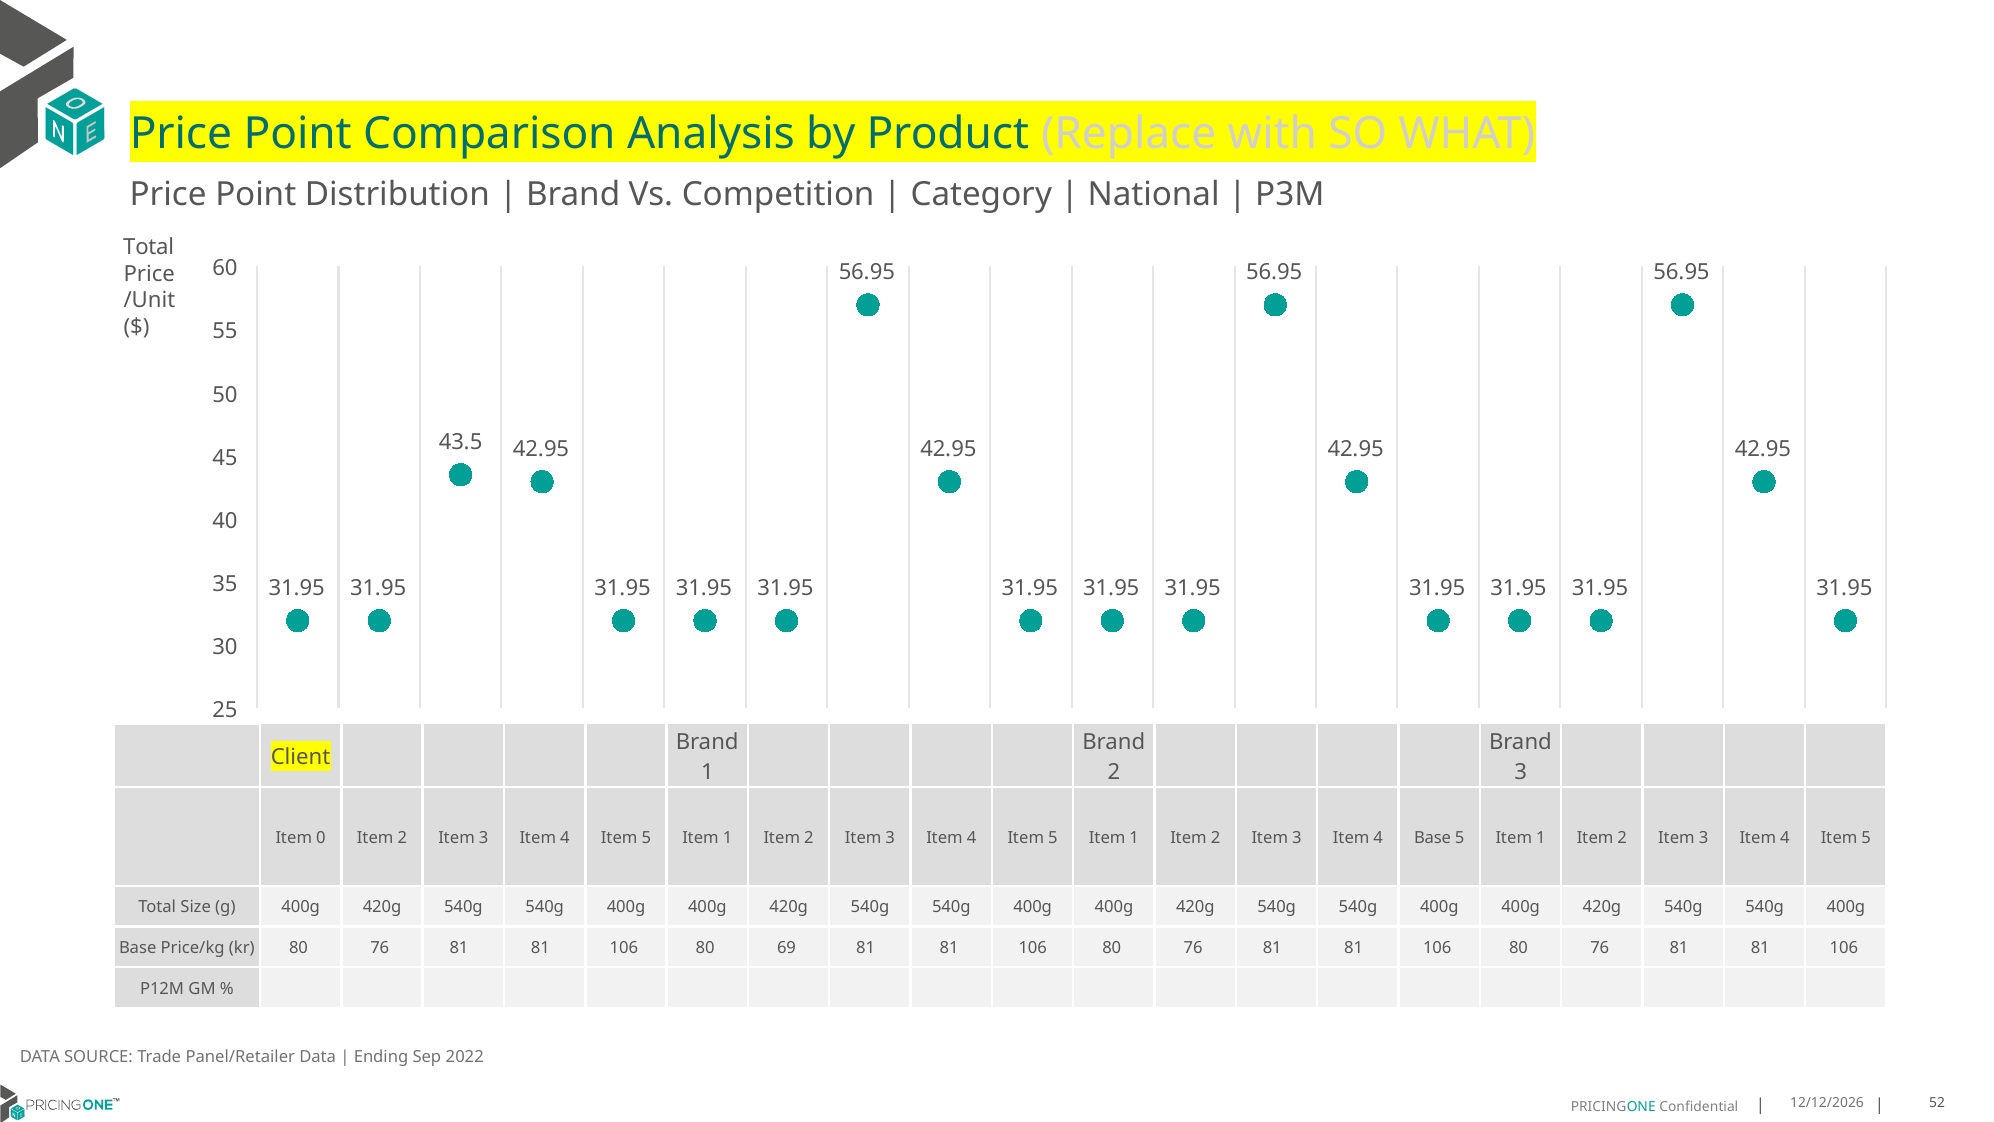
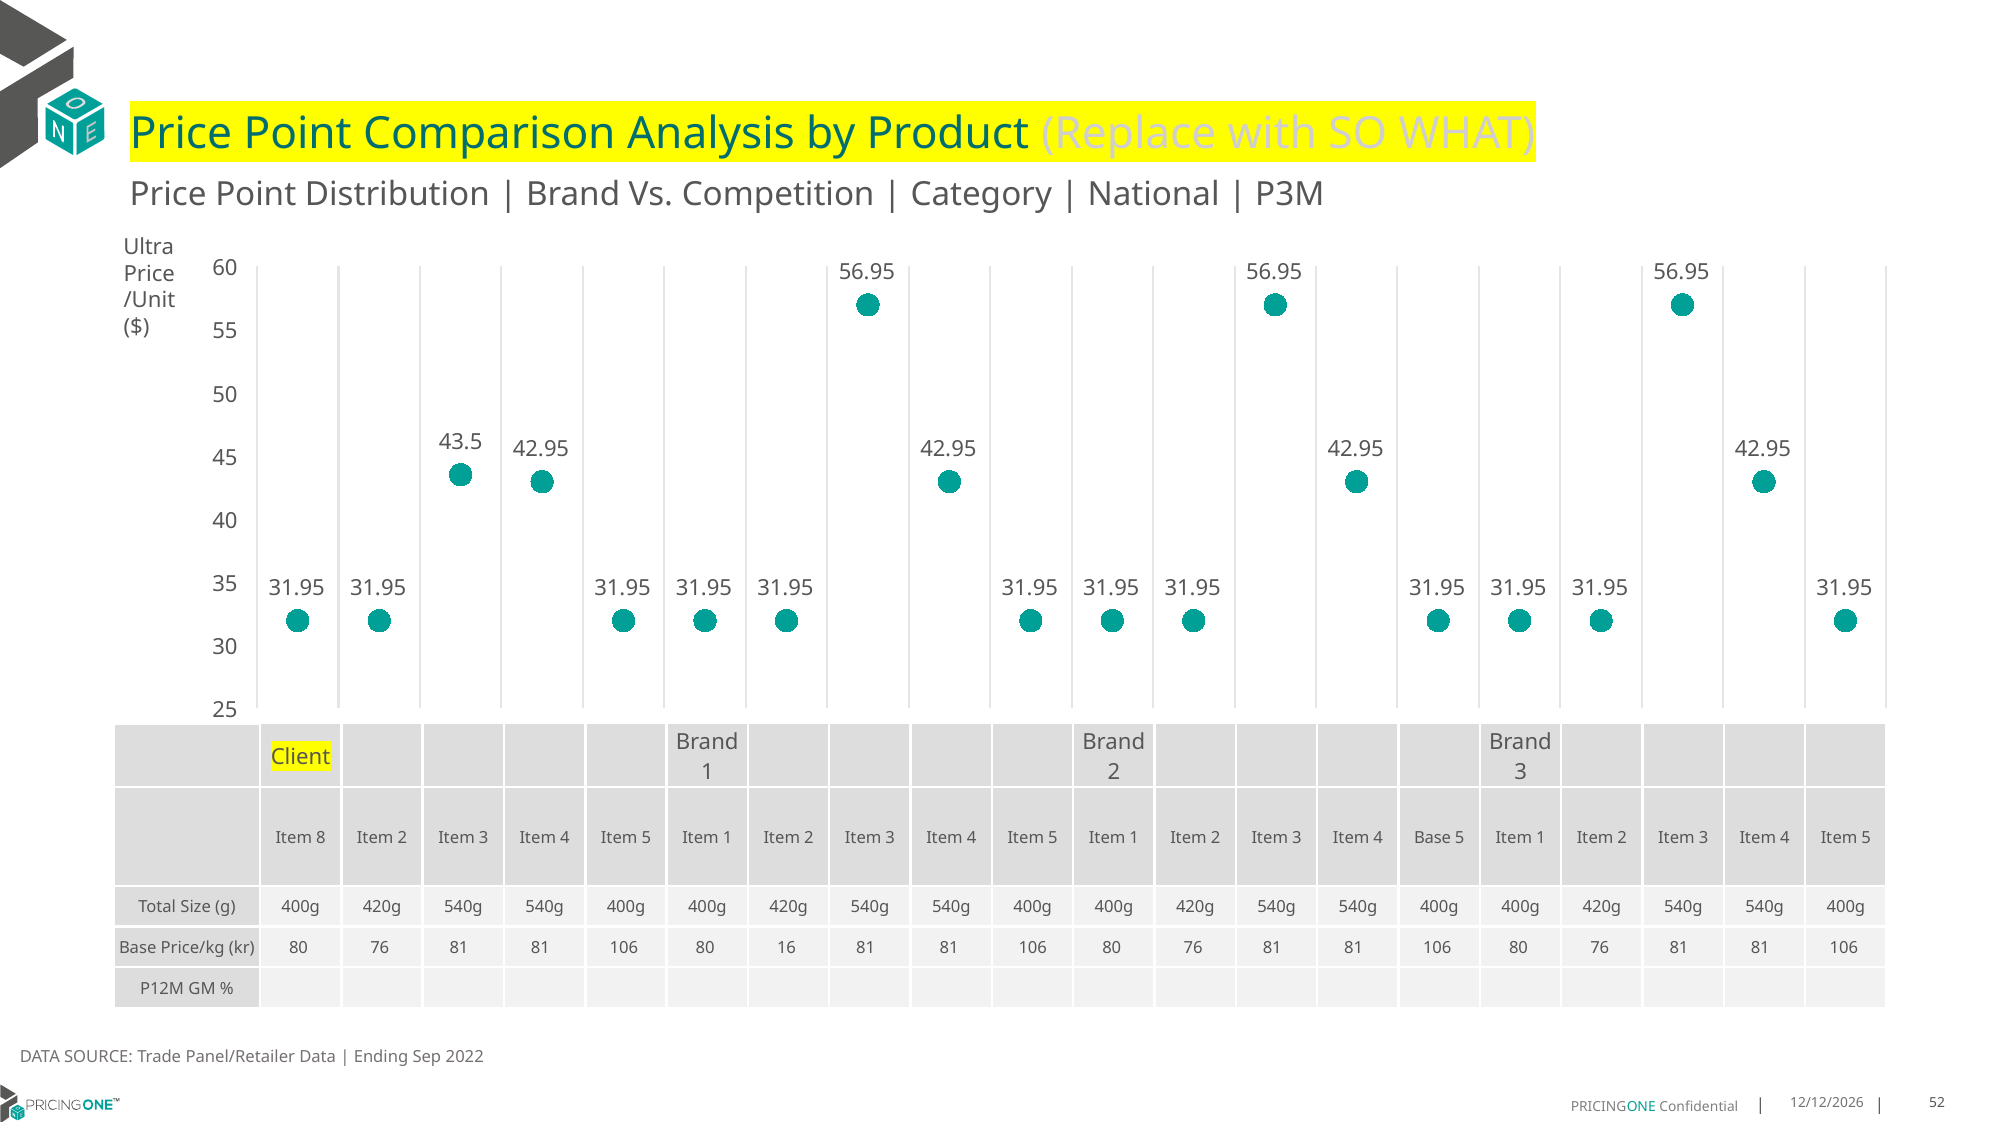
Total: Total -> Ultra (149, 247)
0: 0 -> 8 (321, 837)
69: 69 -> 16 (787, 948)
